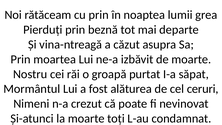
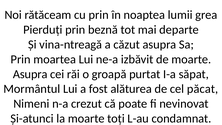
Nostru: Nostru -> Asupra (30, 74)
ceruri: ceruri -> păcat (203, 89)
